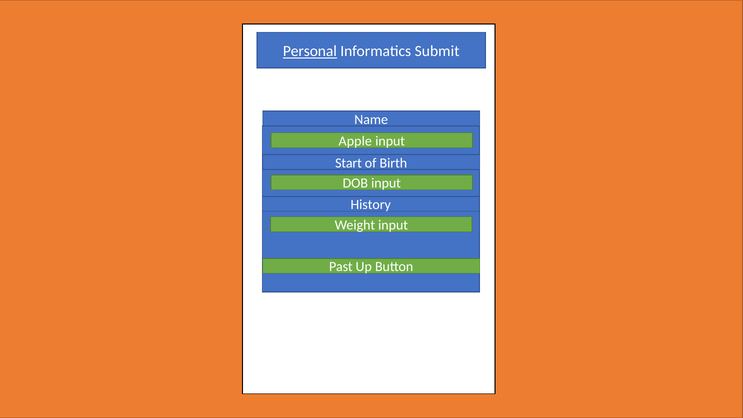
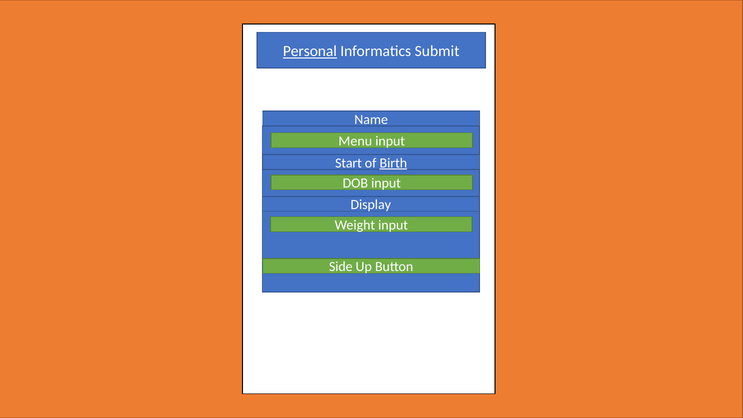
Apple: Apple -> Menu (355, 141)
Birth underline: none -> present (393, 163)
History: History -> Display (371, 205)
Past: Past -> Side (341, 267)
